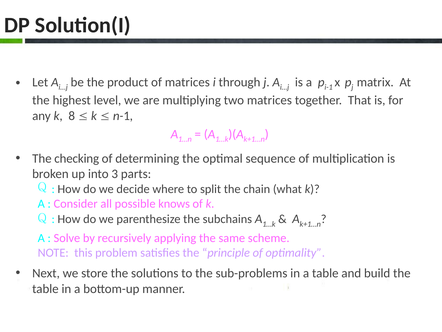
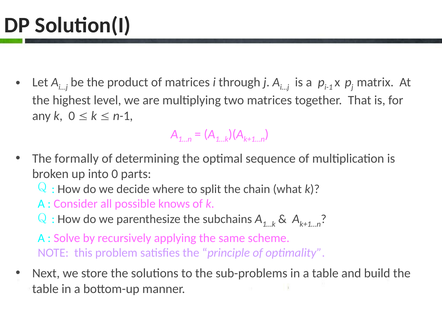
k 8: 8 -> 0 (72, 116)
checking: checking -> formally (77, 158)
into 3: 3 -> 0 (115, 174)
